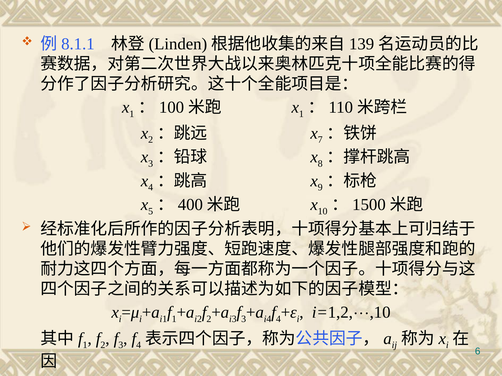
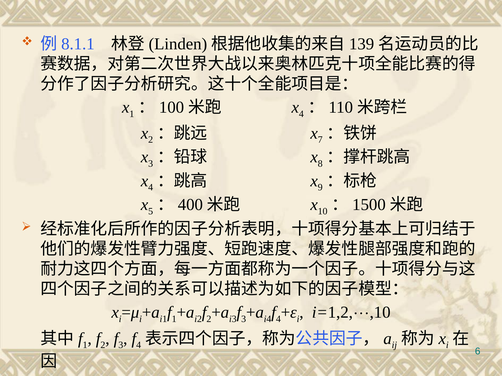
1: 1 -> 4 (301, 114)
